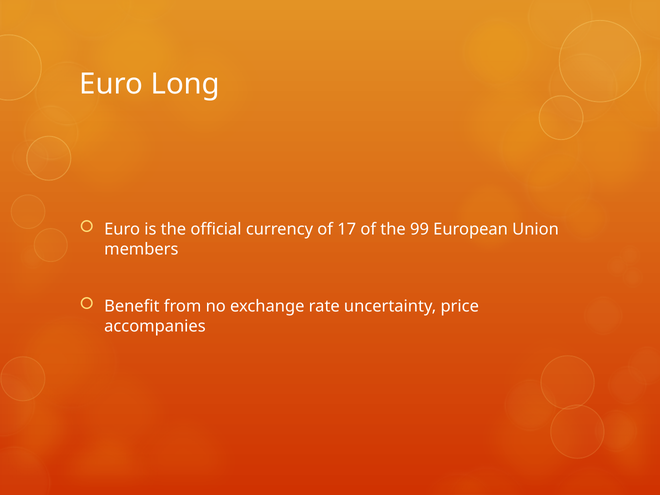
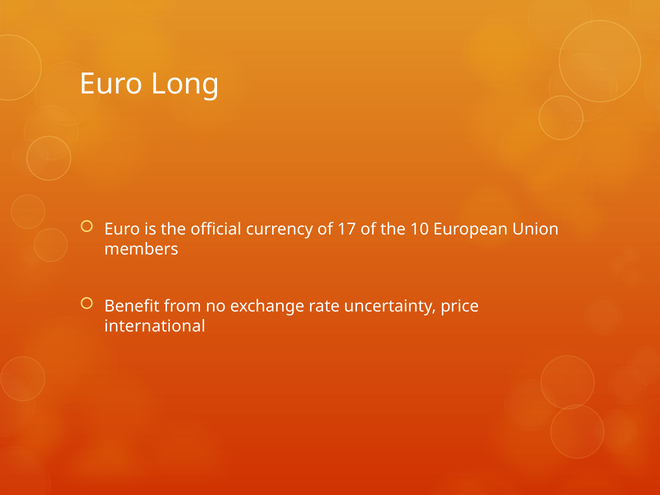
99: 99 -> 10 (420, 229)
accompanies: accompanies -> international (155, 326)
